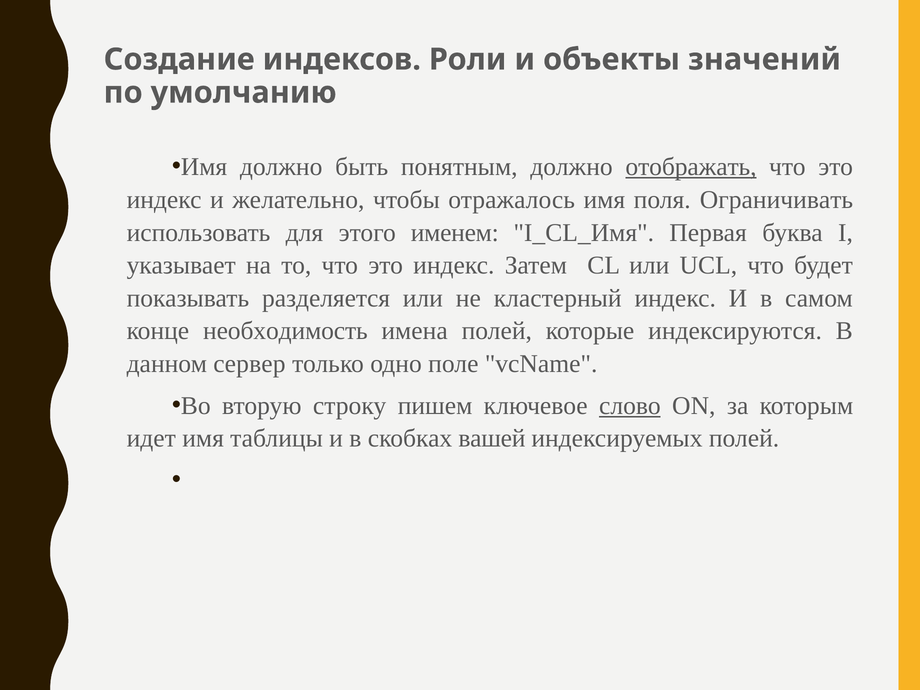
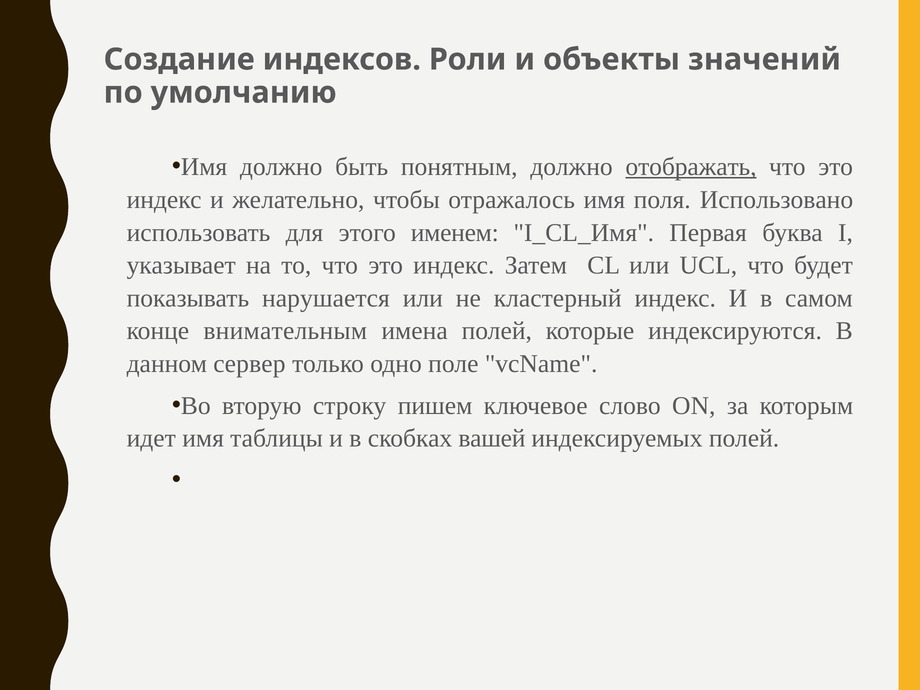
Ограничивать: Ограничивать -> Использовано (776, 200)
разделяется: разделяется -> нарушается (326, 298)
необходимость: необходимость -> внимательным (285, 331)
слово underline: present -> none (630, 406)
